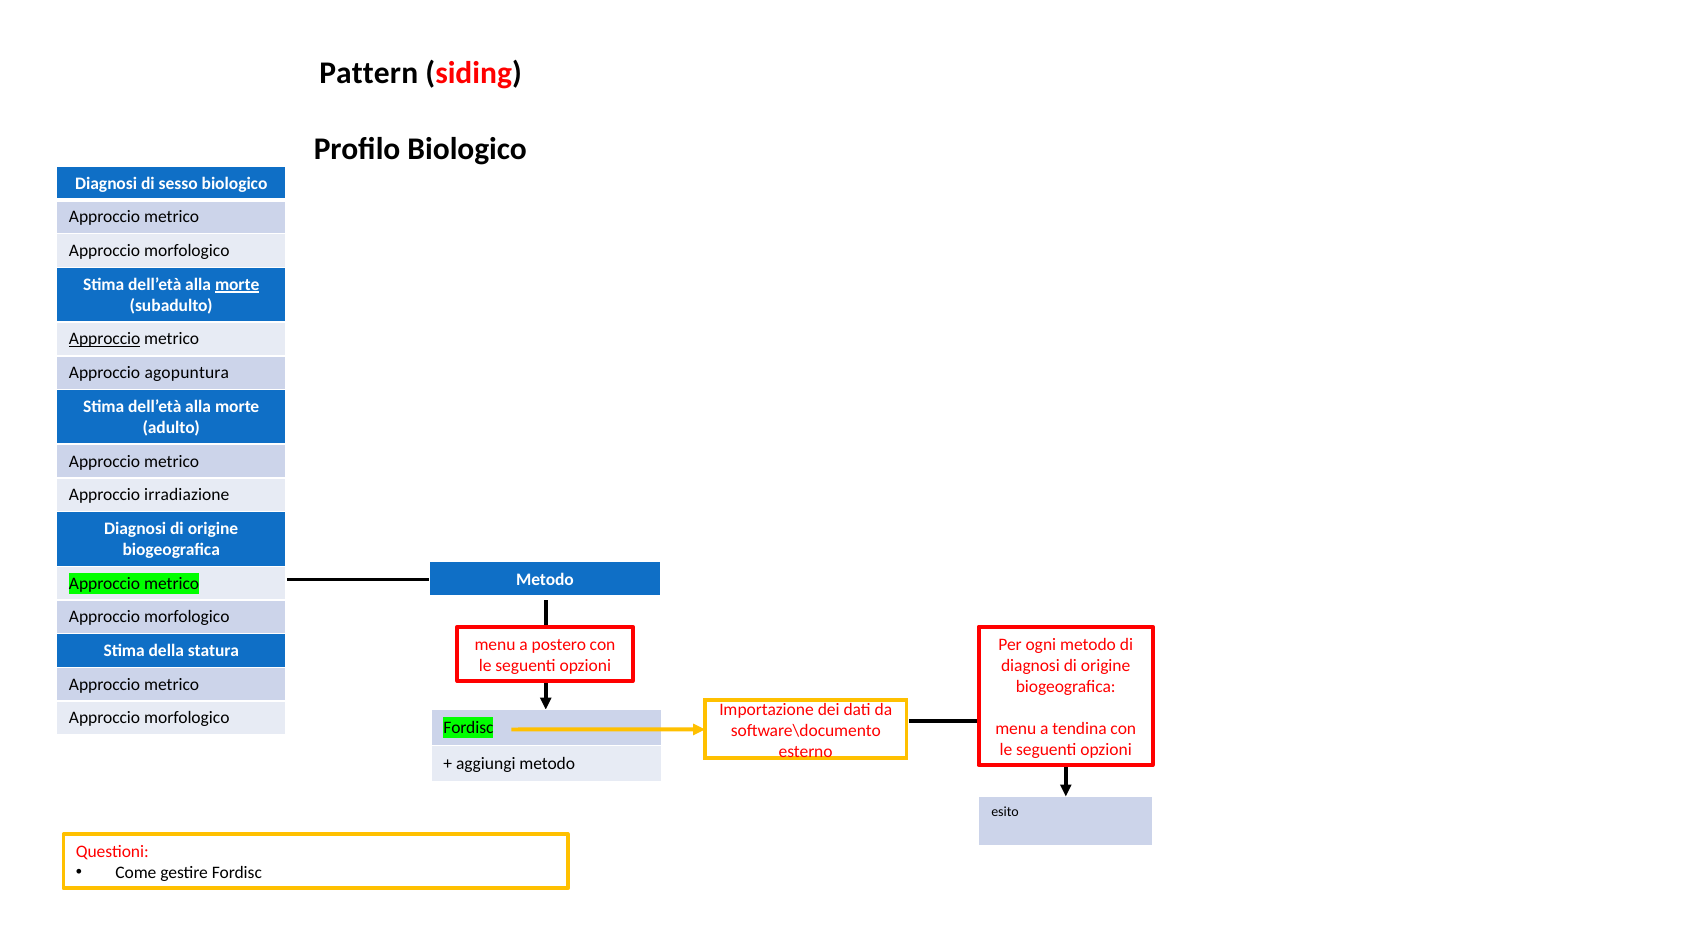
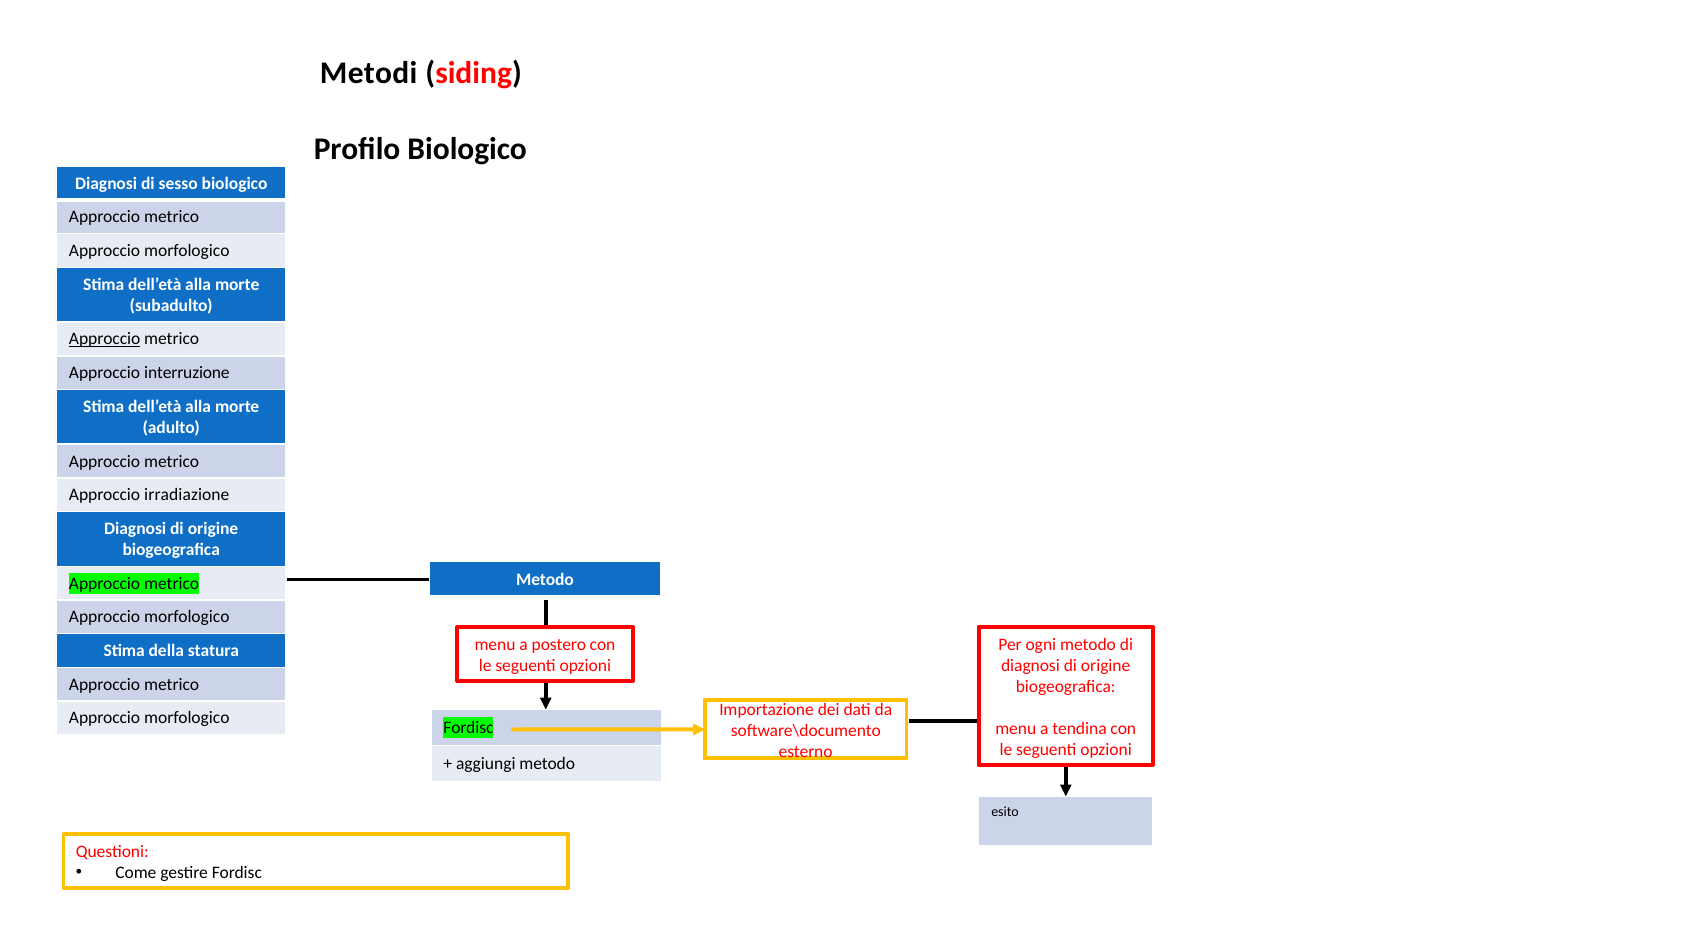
Pattern: Pattern -> Metodi (369, 74)
morte underline: present -> none (237, 285)
agopuntura: agopuntura -> interruzione (187, 373)
